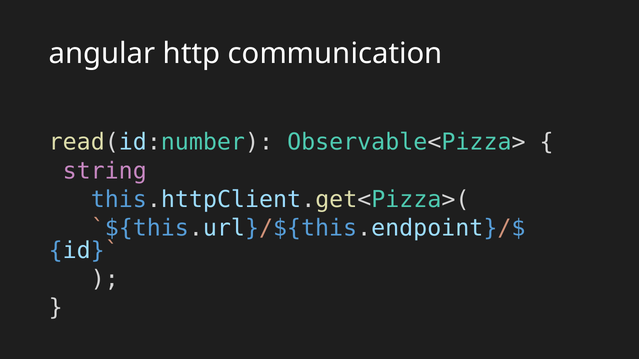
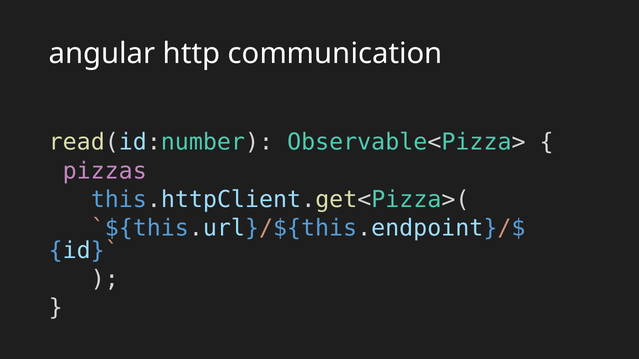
string: string -> pizzas (105, 171)
